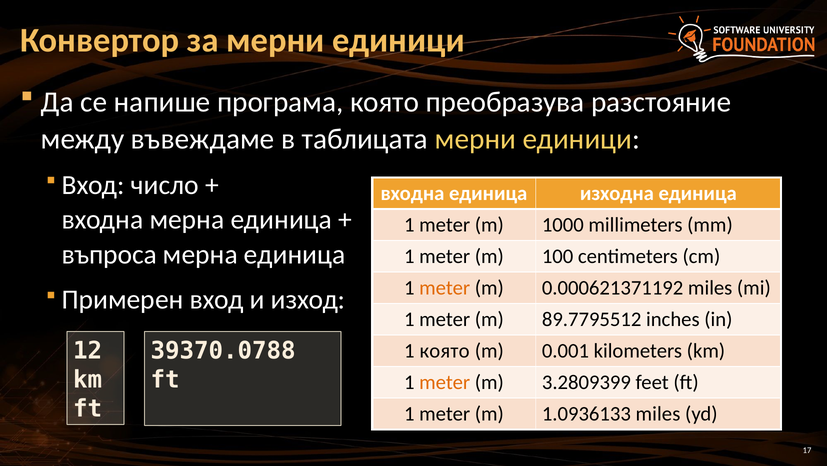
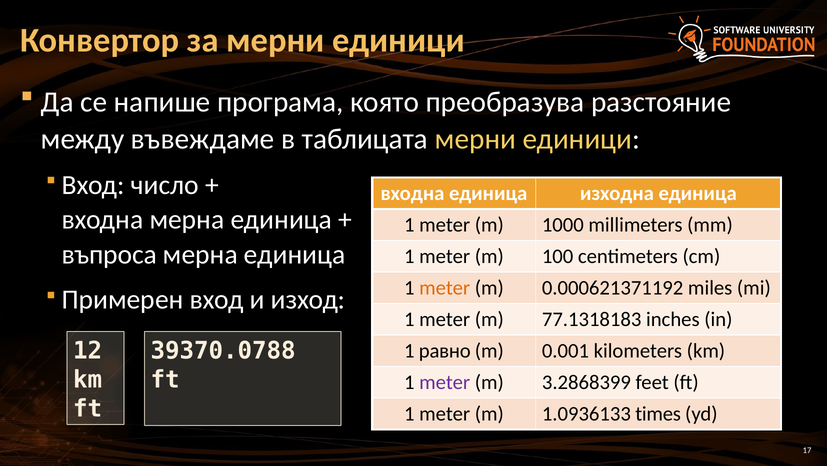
89.7795512: 89.7795512 -> 77.1318183 (592, 319)
1 която: която -> равно (445, 350)
meter colour: orange -> purple (445, 382)
3.2809399: 3.2809399 -> 3.2868399 (586, 382)
1.0936133 miles: miles -> times (658, 413)
